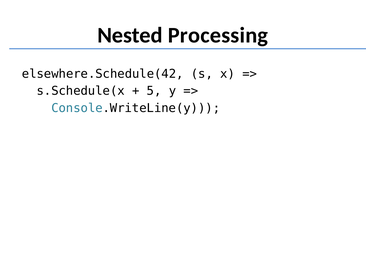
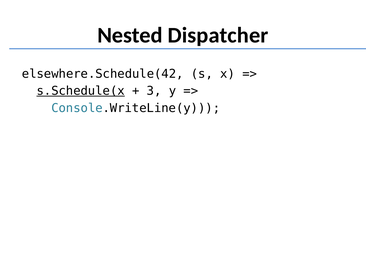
Processing: Processing -> Dispatcher (218, 35)
s.Schedule(x underline: none -> present (81, 91)
5: 5 -> 3 (154, 91)
